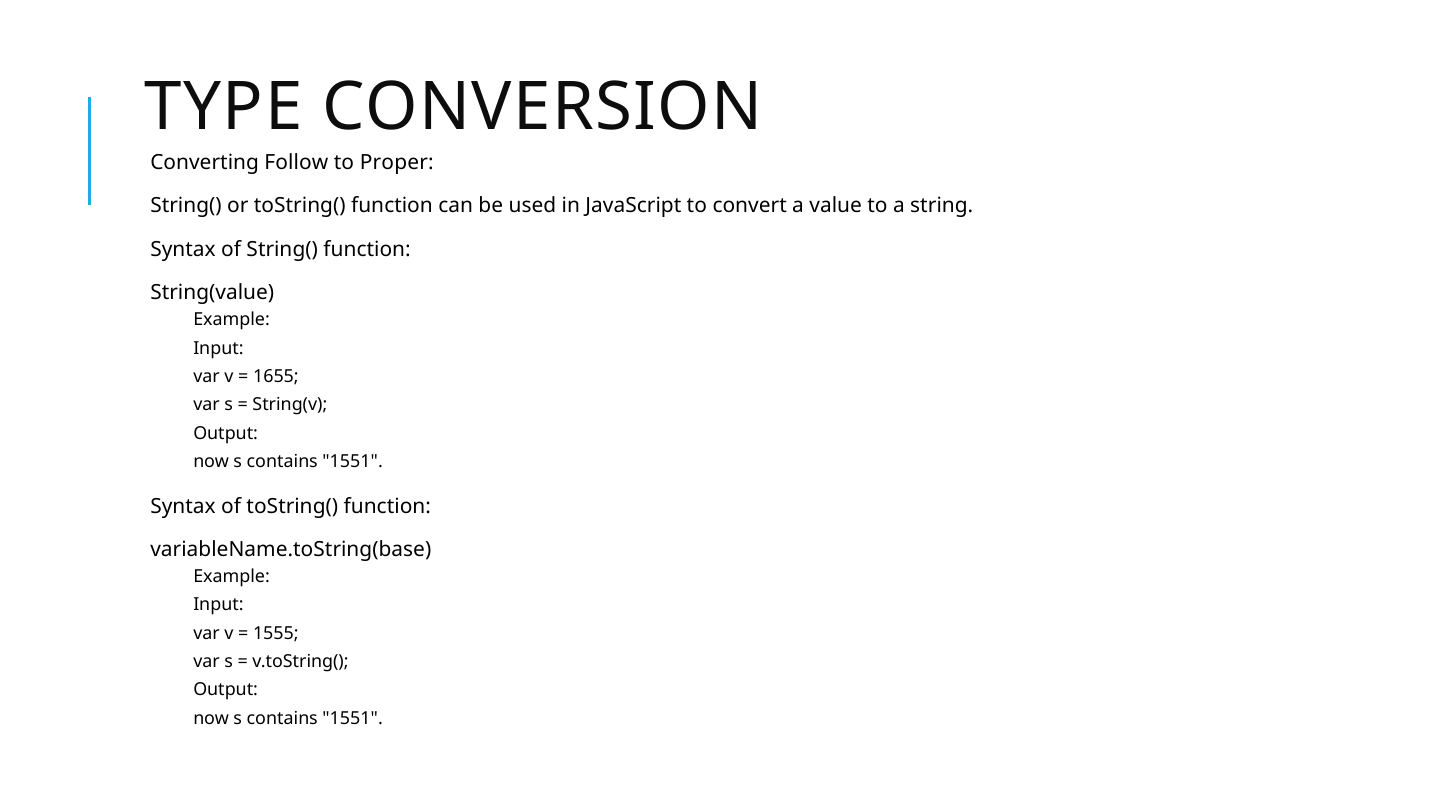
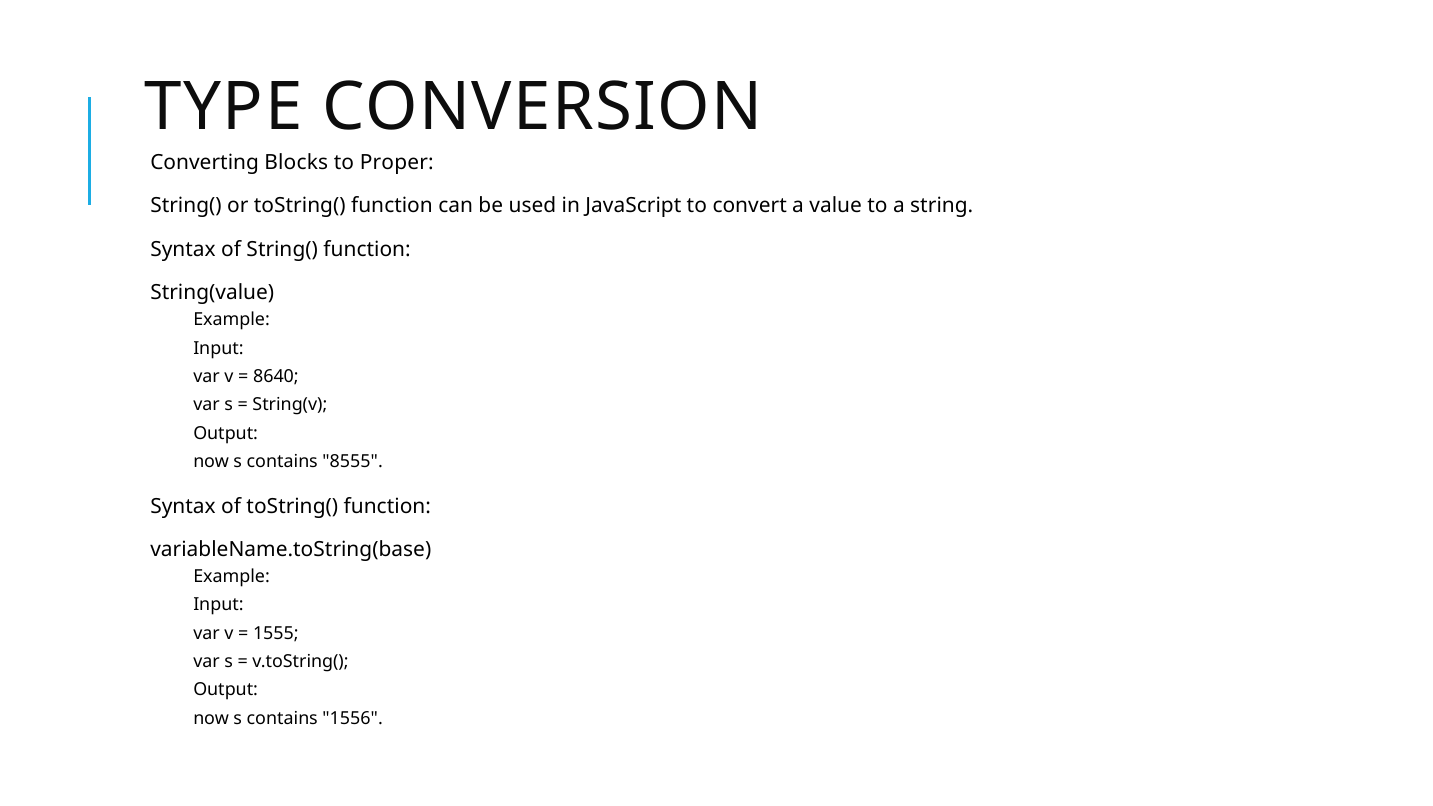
Follow: Follow -> Blocks (296, 162)
1655: 1655 -> 8640 (276, 377)
1551: 1551 -> 8555 (353, 461)
1551: 1551 -> 1556 (353, 718)
